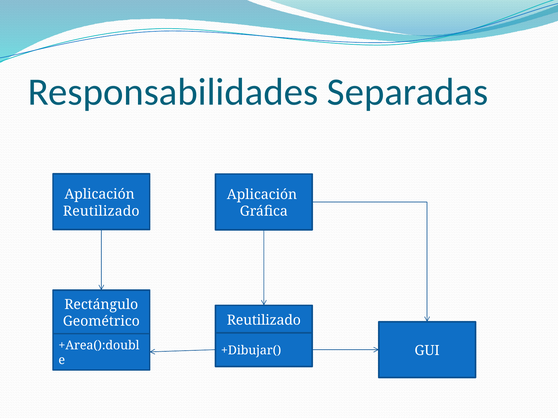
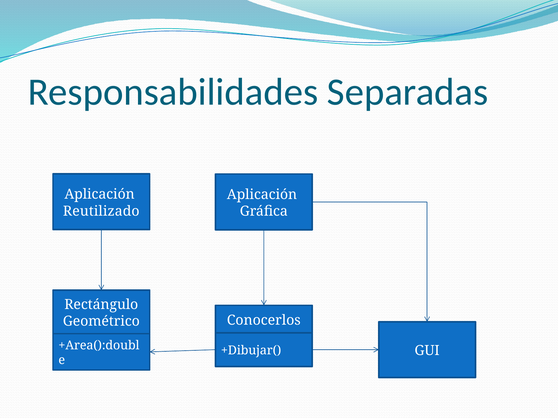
Reutilizado: Reutilizado -> Conocerlos (264, 321)
